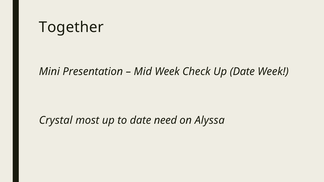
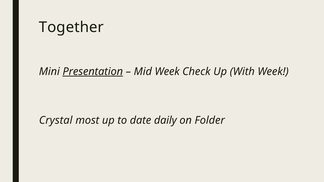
Presentation underline: none -> present (93, 72)
Up Date: Date -> With (242, 72)
need: need -> daily (165, 120)
Alyssa: Alyssa -> Folder (210, 120)
